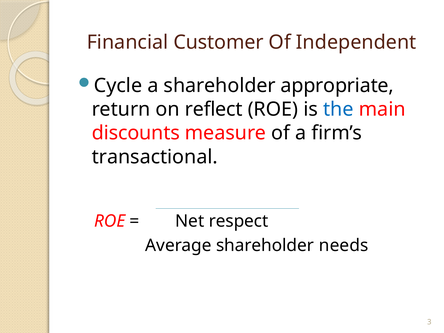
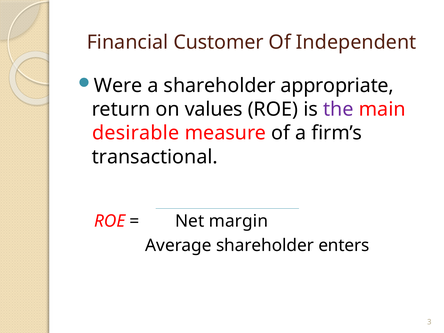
Cycle: Cycle -> Were (118, 86)
reflect: reflect -> values (214, 109)
the colour: blue -> purple (338, 109)
discounts: discounts -> desirable (136, 133)
respect: respect -> margin (239, 221)
needs: needs -> enters (344, 245)
